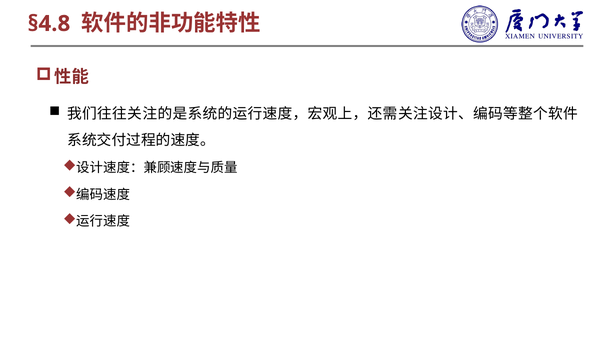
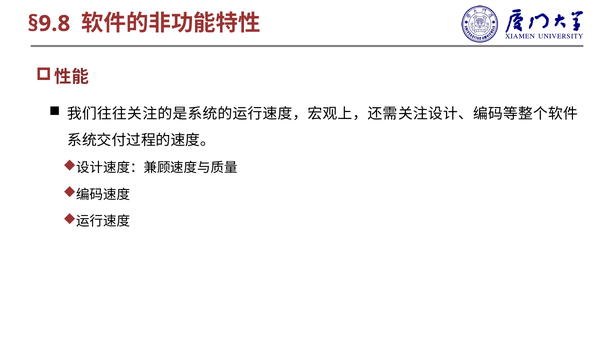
§4.8: §4.8 -> §9.8 (49, 24)
